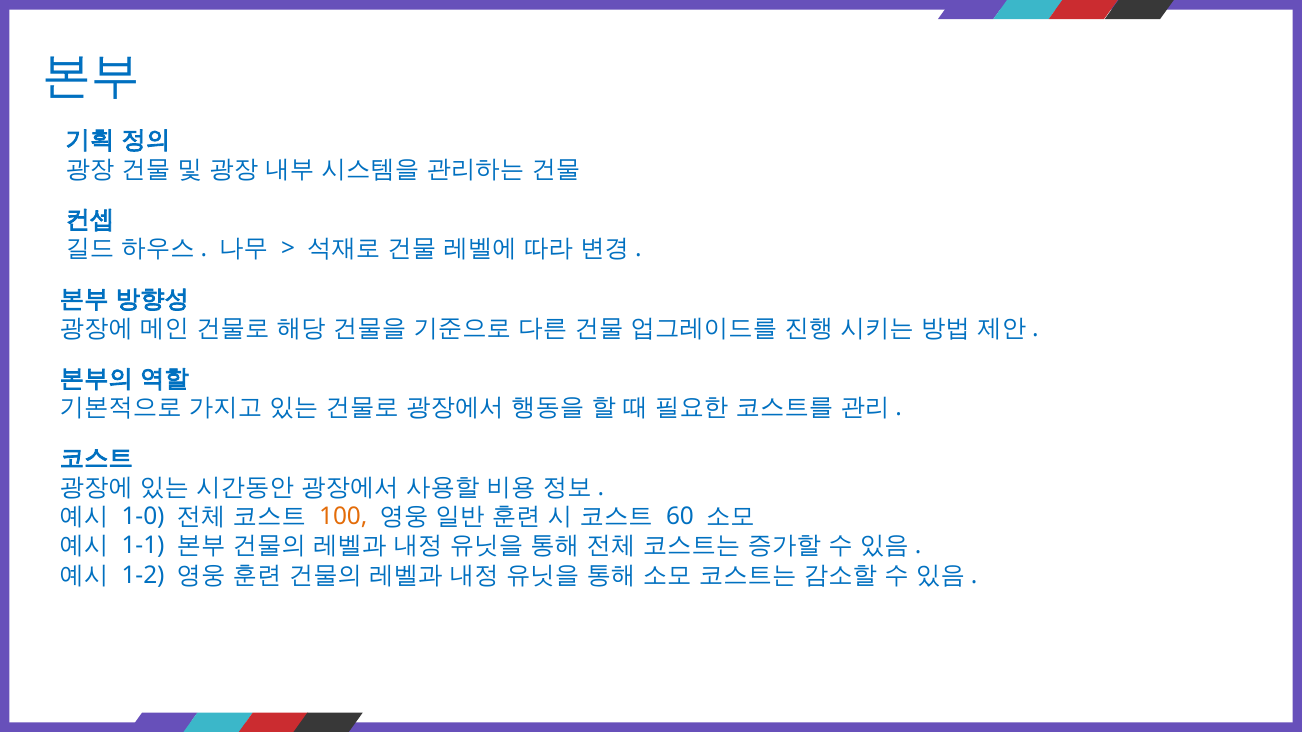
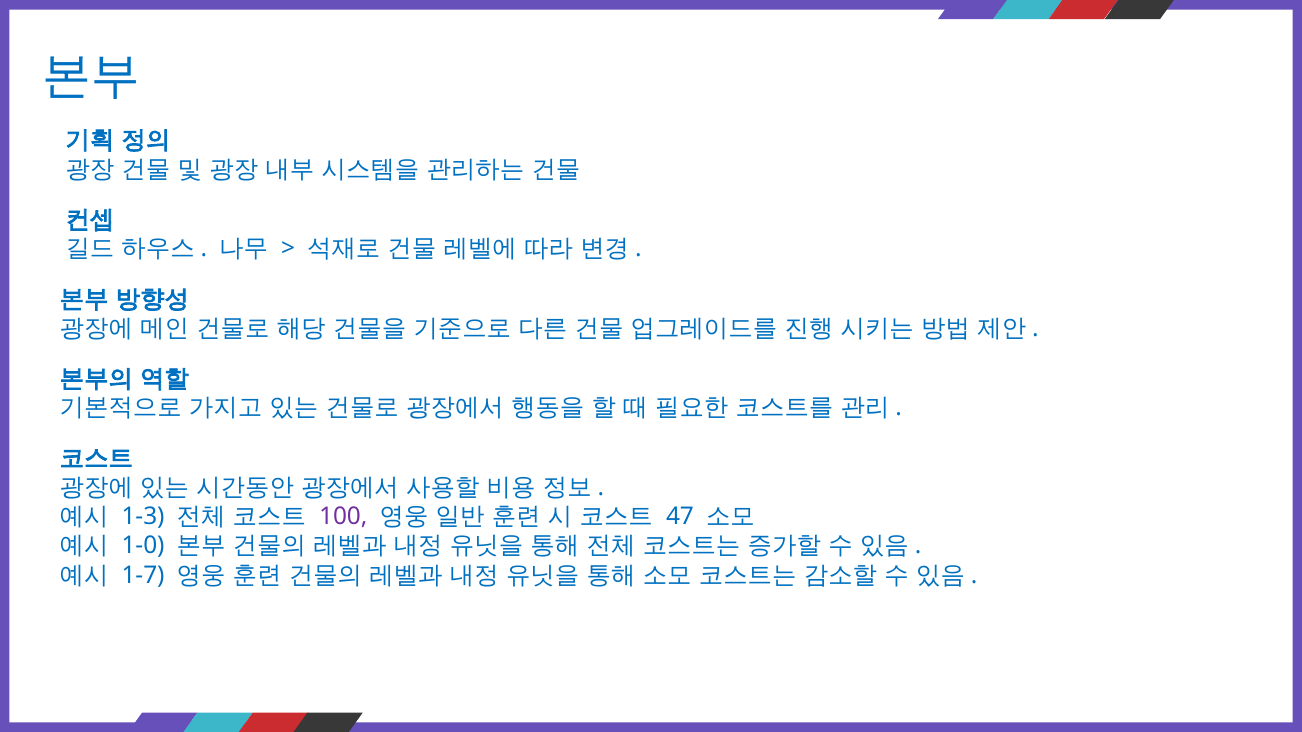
1-0: 1-0 -> 1-3 (143, 517)
100 colour: orange -> purple (343, 517)
60: 60 -> 47 (680, 517)
1-1: 1-1 -> 1-0 (143, 546)
1-2: 1-2 -> 1-7 (143, 575)
